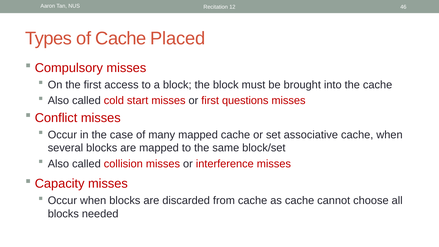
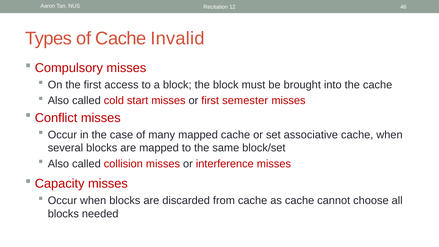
Placed: Placed -> Invalid (178, 38)
questions: questions -> semester (245, 101)
